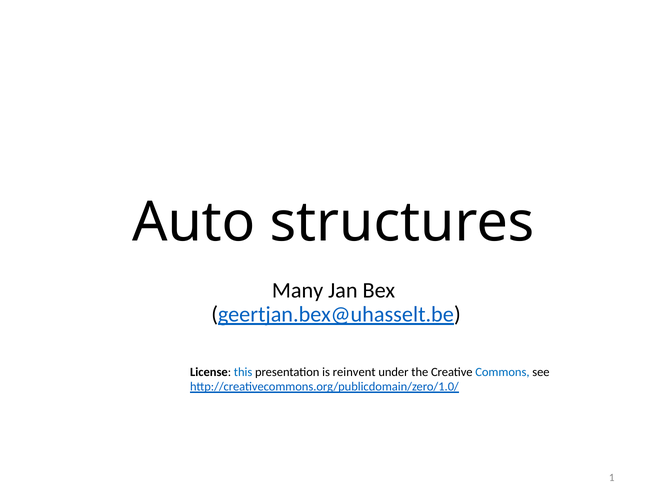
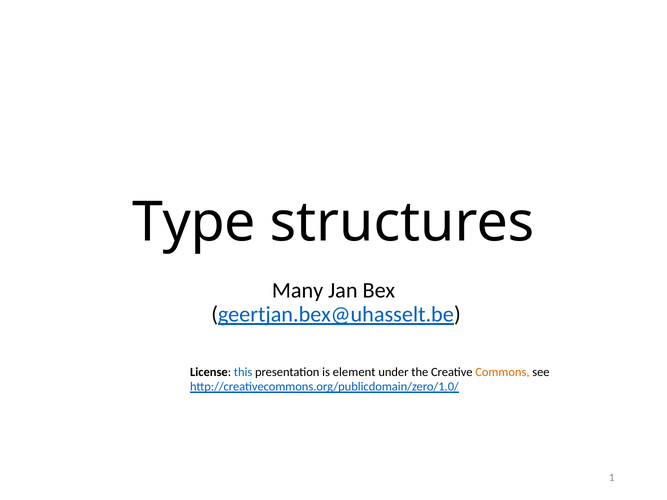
Auto: Auto -> Type (194, 222)
reinvent: reinvent -> element (354, 372)
Commons colour: blue -> orange (502, 372)
